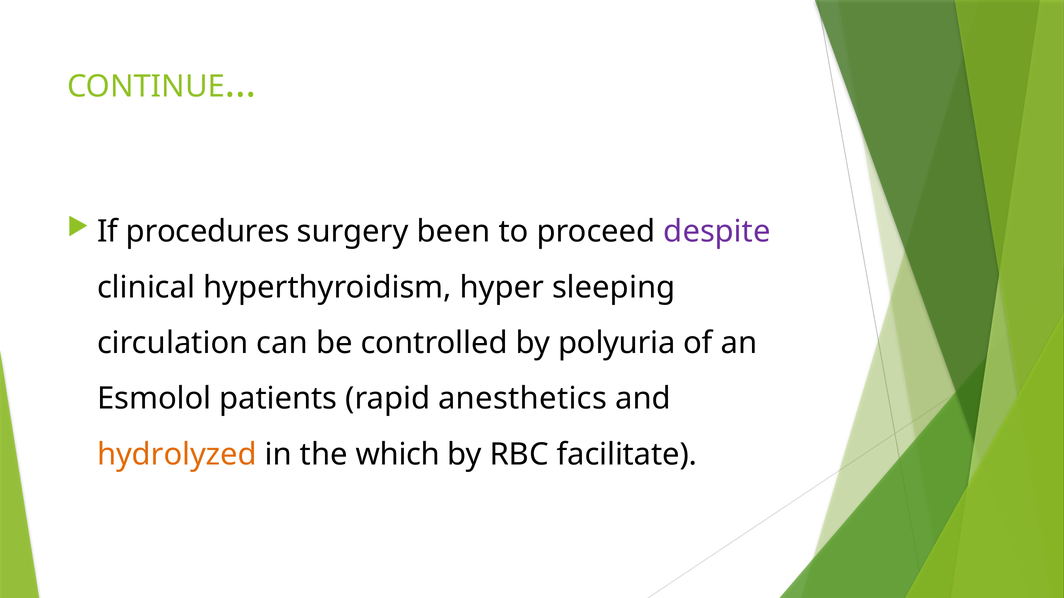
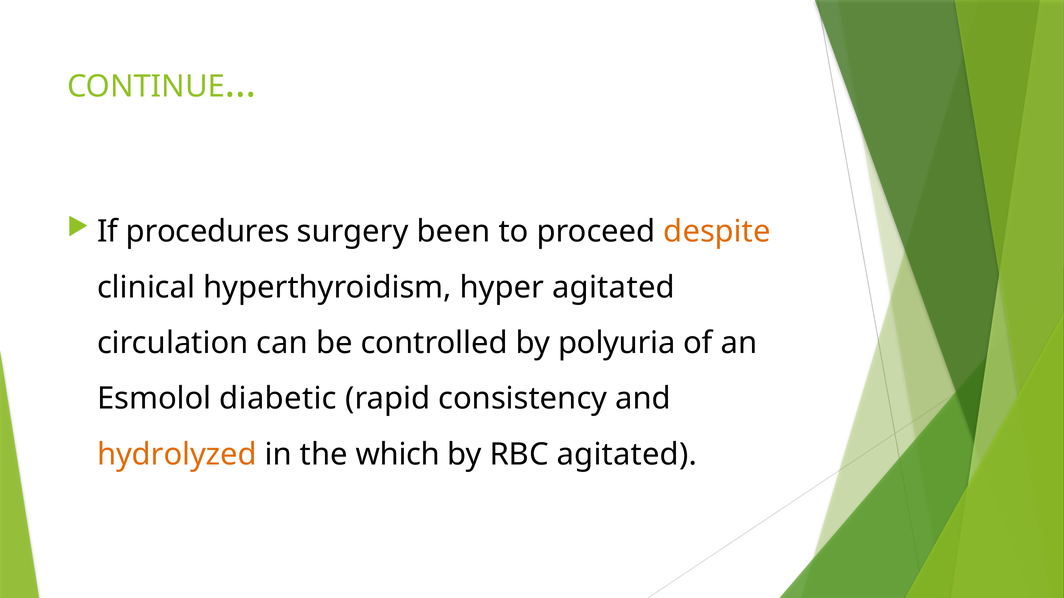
despite colour: purple -> orange (717, 232)
hyper sleeping: sleeping -> agitated (614, 288)
patients: patients -> diabetic (278, 399)
anesthetics: anesthetics -> consistency (523, 399)
RBC facilitate: facilitate -> agitated (627, 455)
